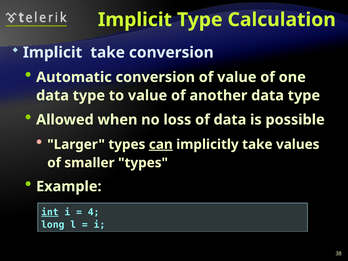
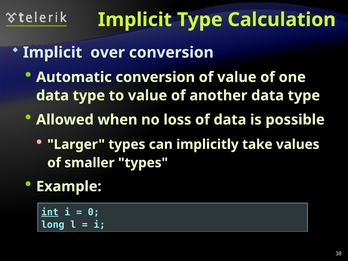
Implicit take: take -> over (108, 52)
can underline: present -> none (161, 144)
4: 4 -> 0 (94, 212)
